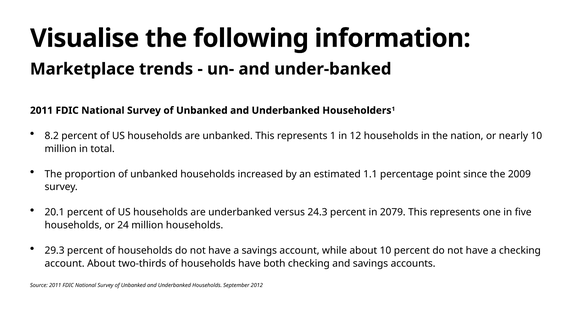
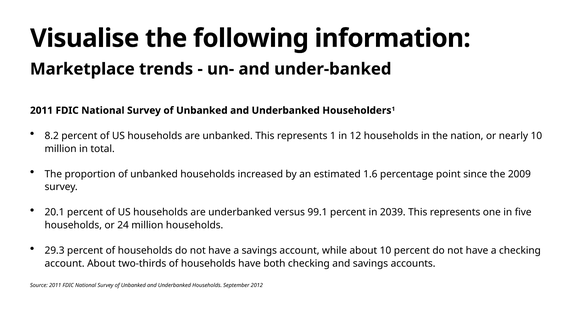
1.1: 1.1 -> 1.6 (370, 174)
24.3: 24.3 -> 99.1 (317, 212)
2079: 2079 -> 2039 (393, 212)
